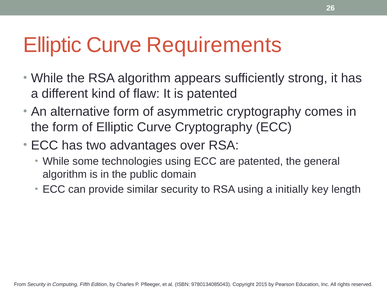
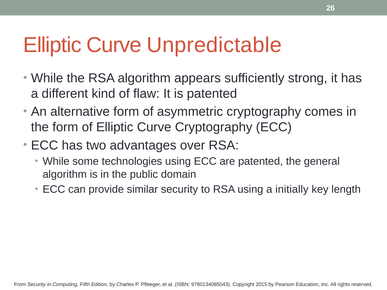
Requirements: Requirements -> Unpredictable (214, 45)
